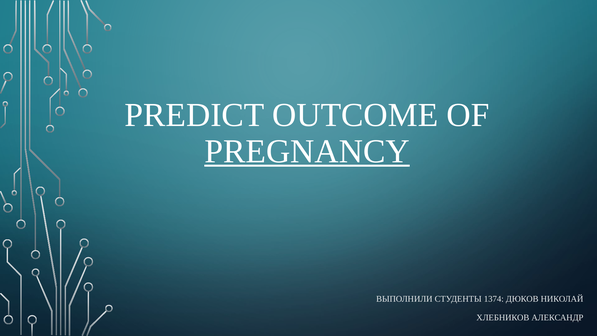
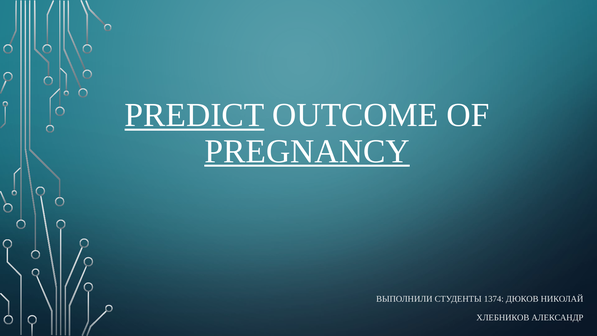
PREDICT underline: none -> present (194, 115)
